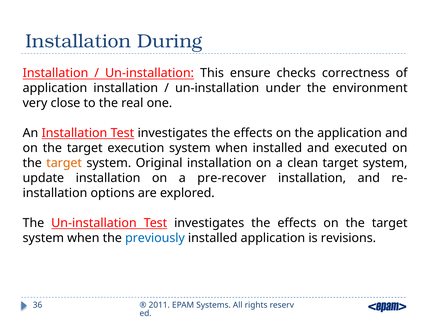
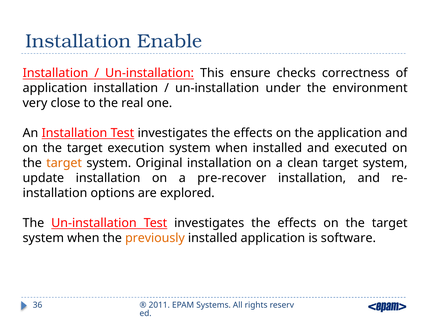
During: During -> Enable (170, 41)
previously colour: blue -> orange (155, 237)
revisions: revisions -> software (348, 237)
